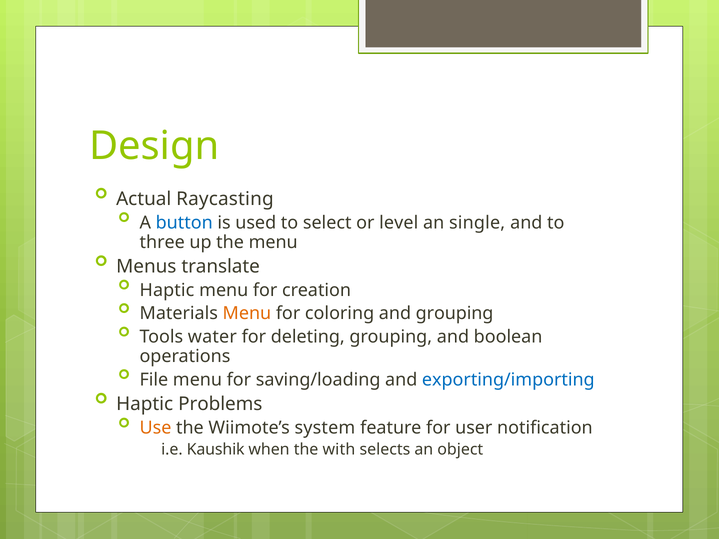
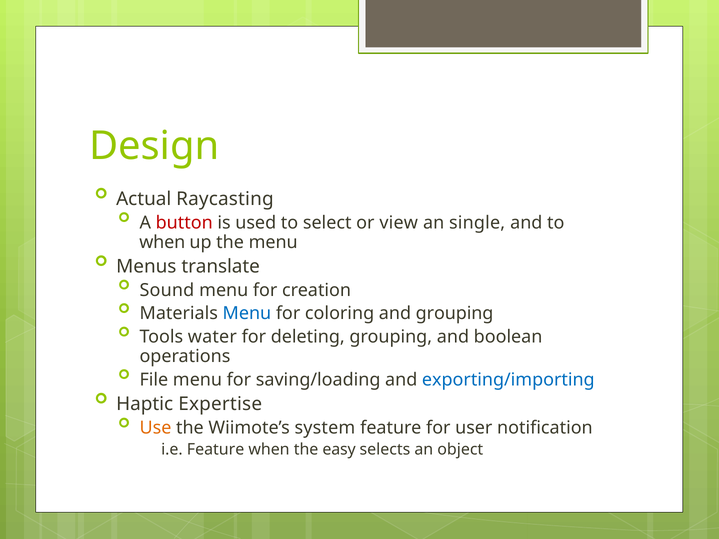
button colour: blue -> red (184, 223)
level: level -> view (399, 223)
three: three -> when (162, 242)
Haptic: Haptic -> Sound (167, 290)
Menu colour: orange -> blue (247, 314)
Problems: Problems -> Expertise (220, 404)
i.e Kaushik: Kaushik -> Feature (216, 450)
with: with -> easy (339, 450)
